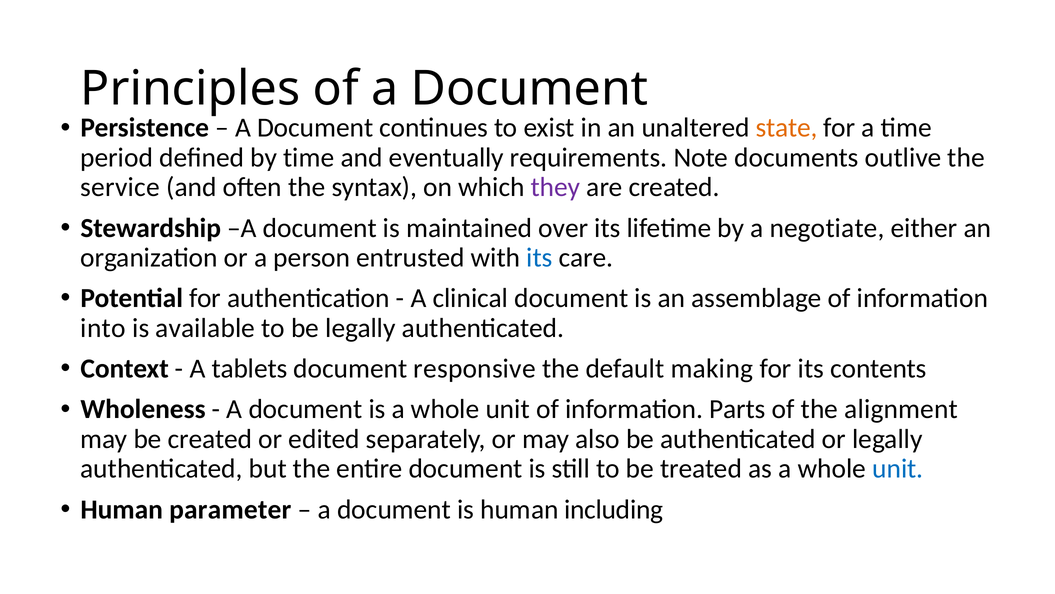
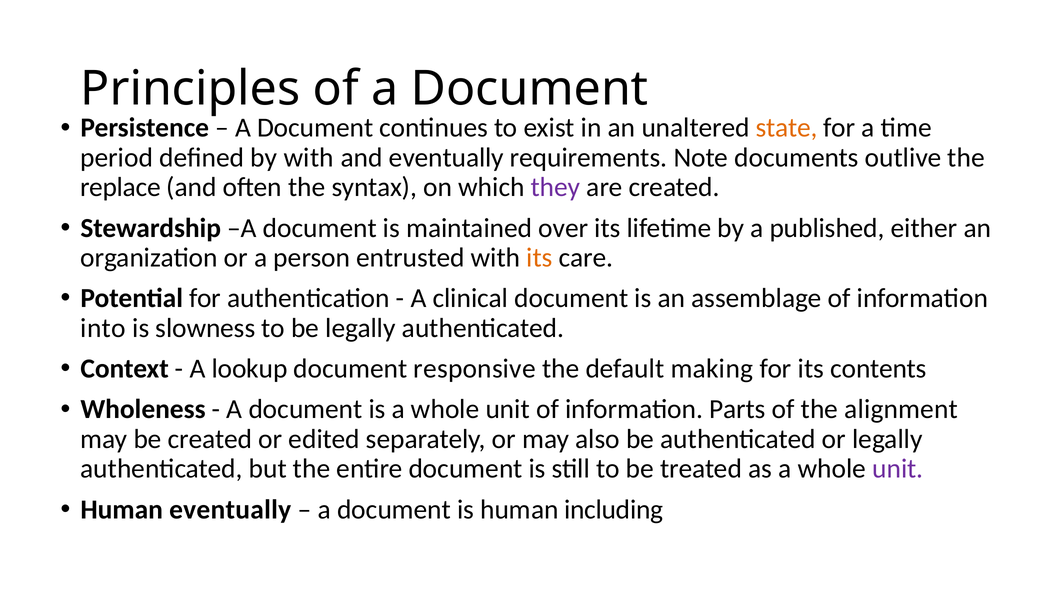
by time: time -> with (309, 157)
service: service -> replace (120, 187)
negotiate: negotiate -> published (827, 228)
its colour: blue -> orange (540, 257)
available: available -> slowness (205, 328)
tablets: tablets -> lookup (250, 368)
unit colour: blue -> purple (898, 468)
Human parameter: parameter -> eventually (230, 509)
